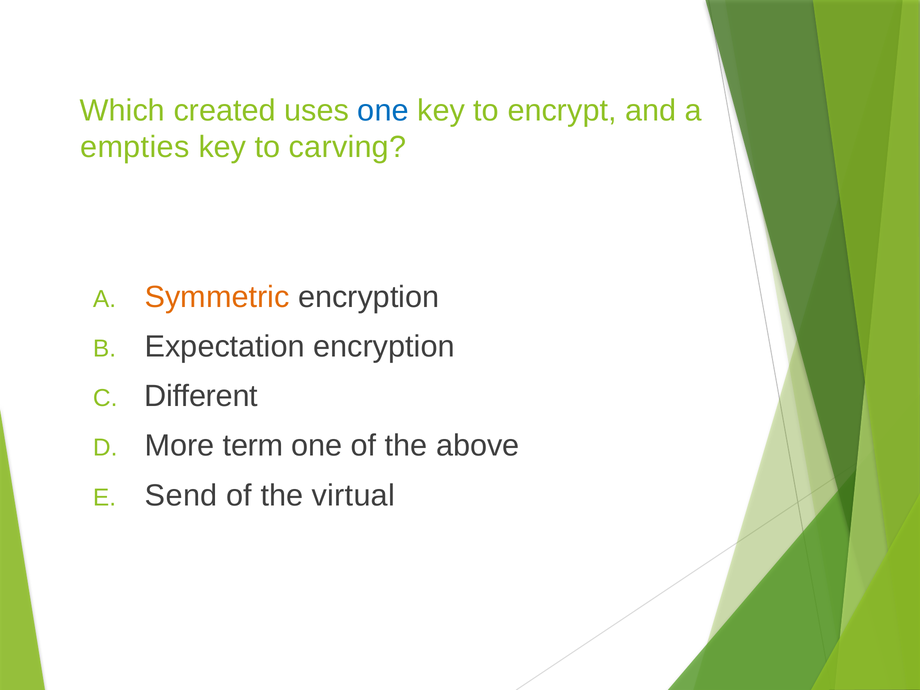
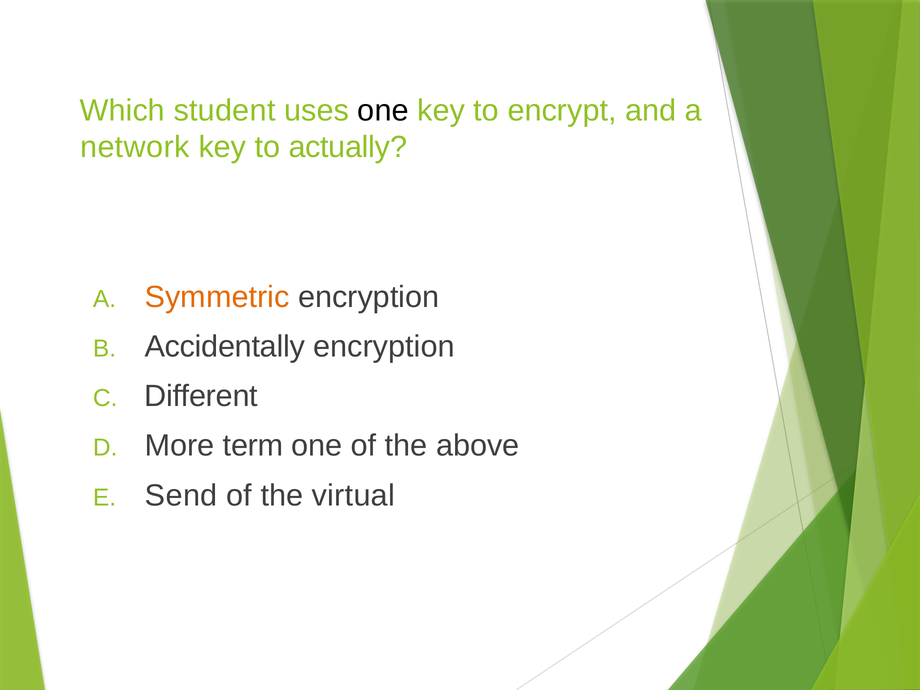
created: created -> student (225, 110)
one colour: blue -> black (383, 110)
empties: empties -> network (135, 147)
carving: carving -> actually (348, 147)
Expectation: Expectation -> Accidentally (225, 347)
